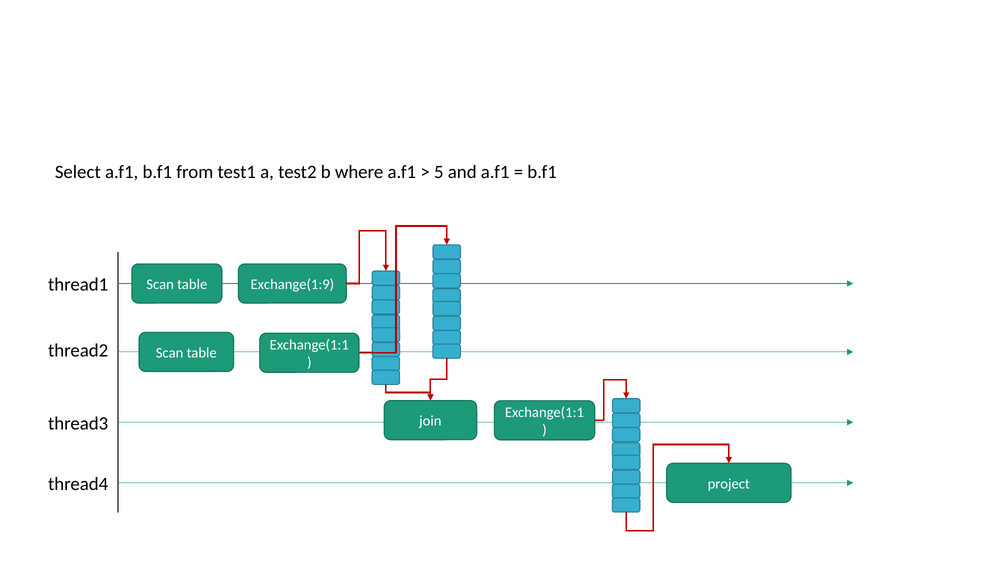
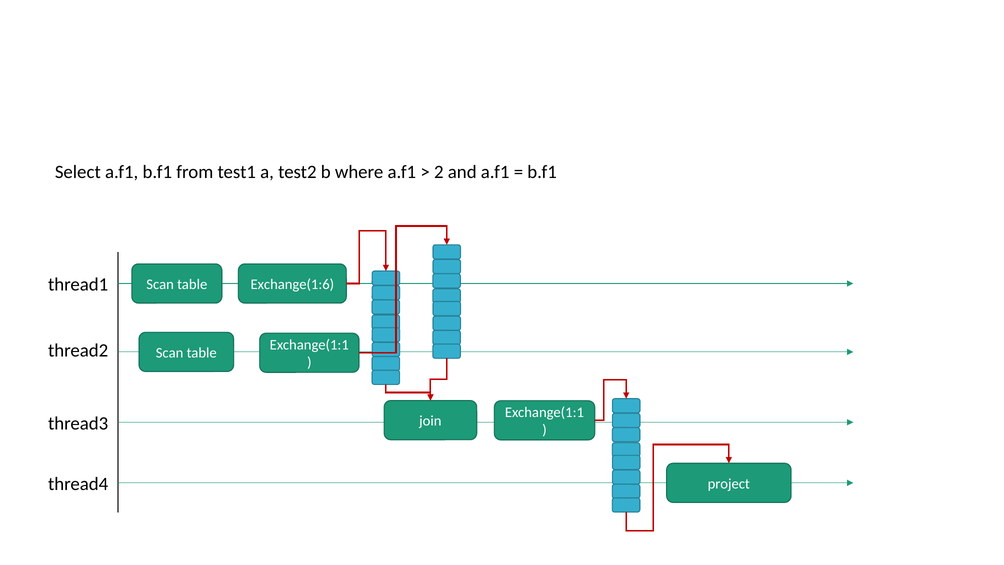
5: 5 -> 2 (439, 172)
Exchange(1:9: Exchange(1:9 -> Exchange(1:6 (292, 284)
